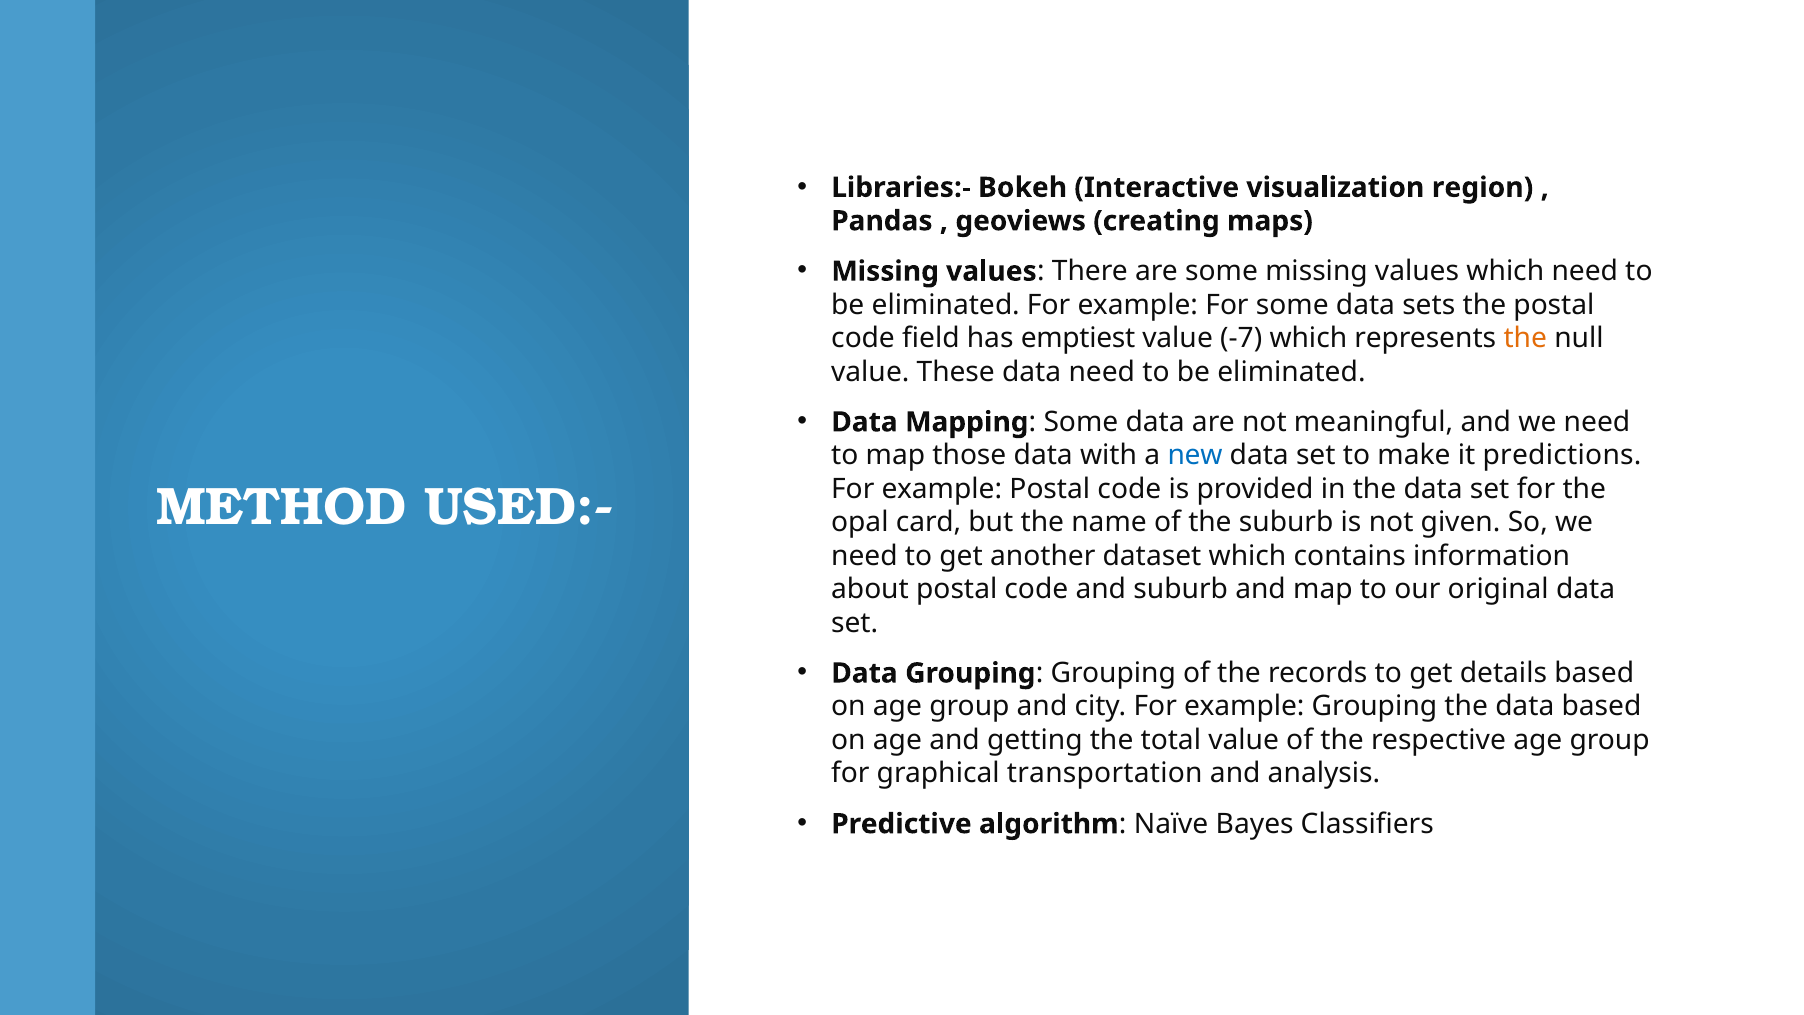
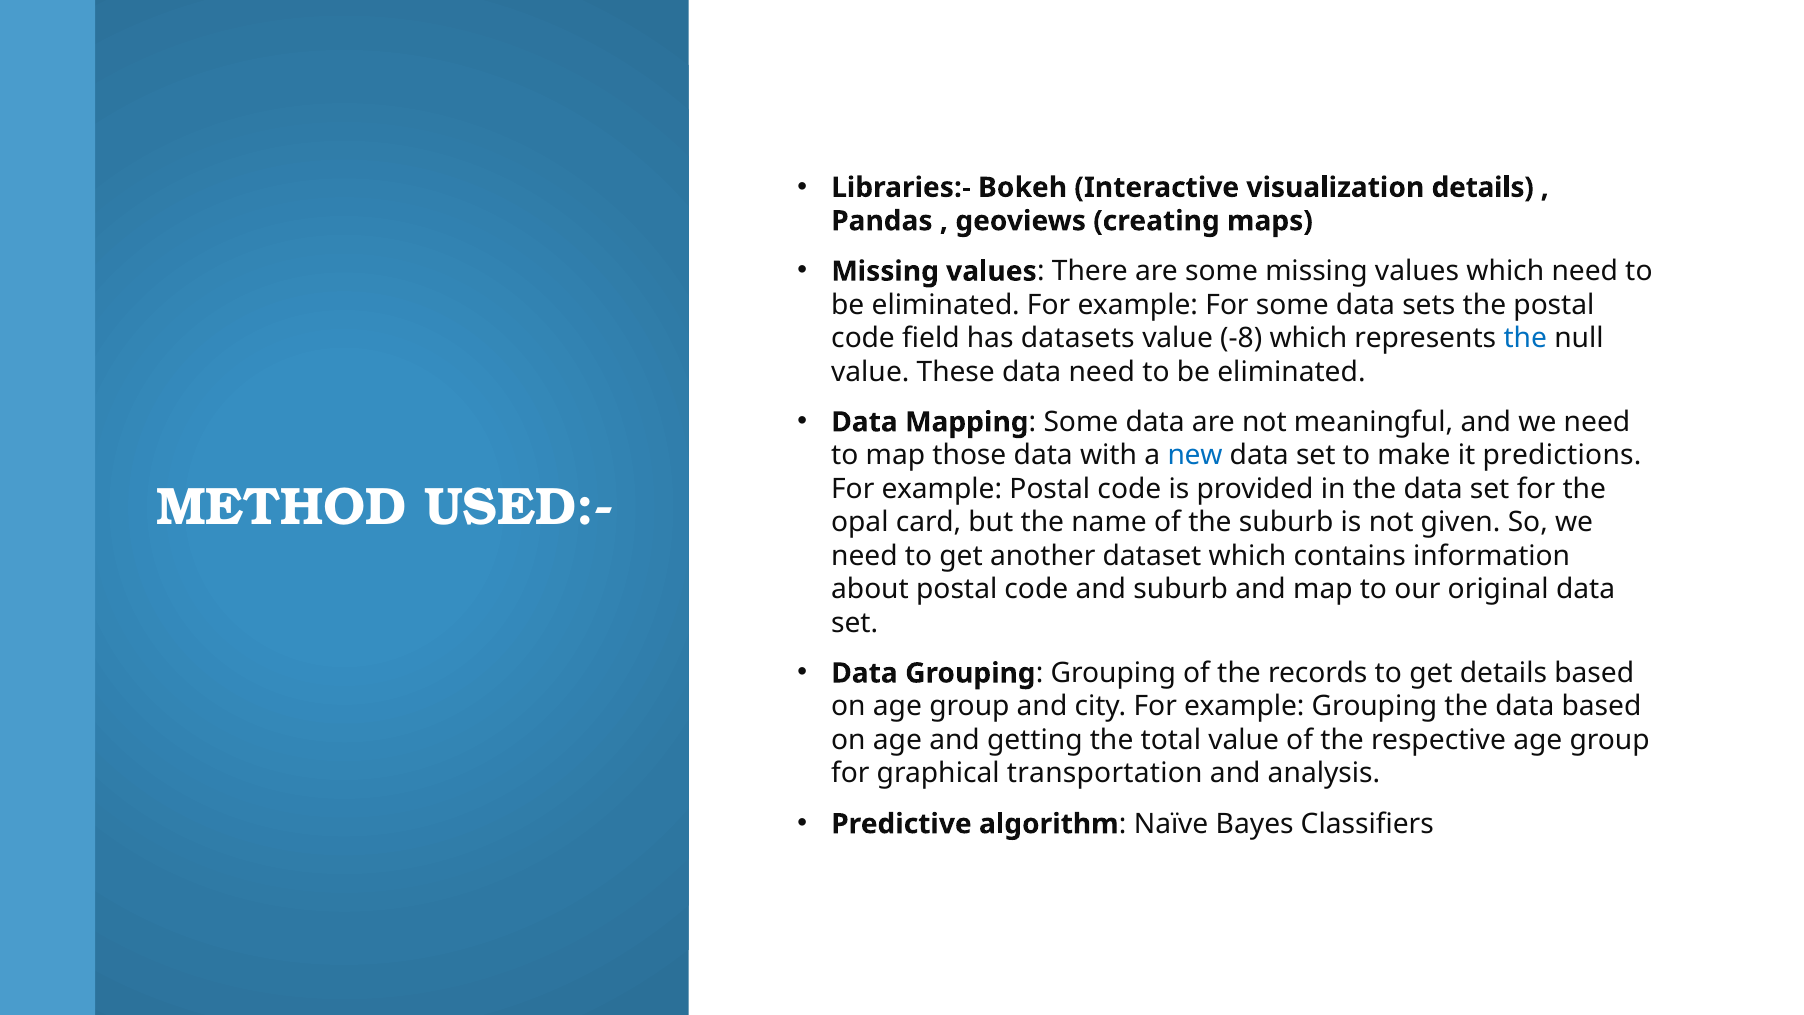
visualization region: region -> details (1483, 188)
emptiest: emptiest -> datasets (1078, 338)
-7: -7 -> -8 (1241, 338)
the colour: orange -> blue (1525, 338)
